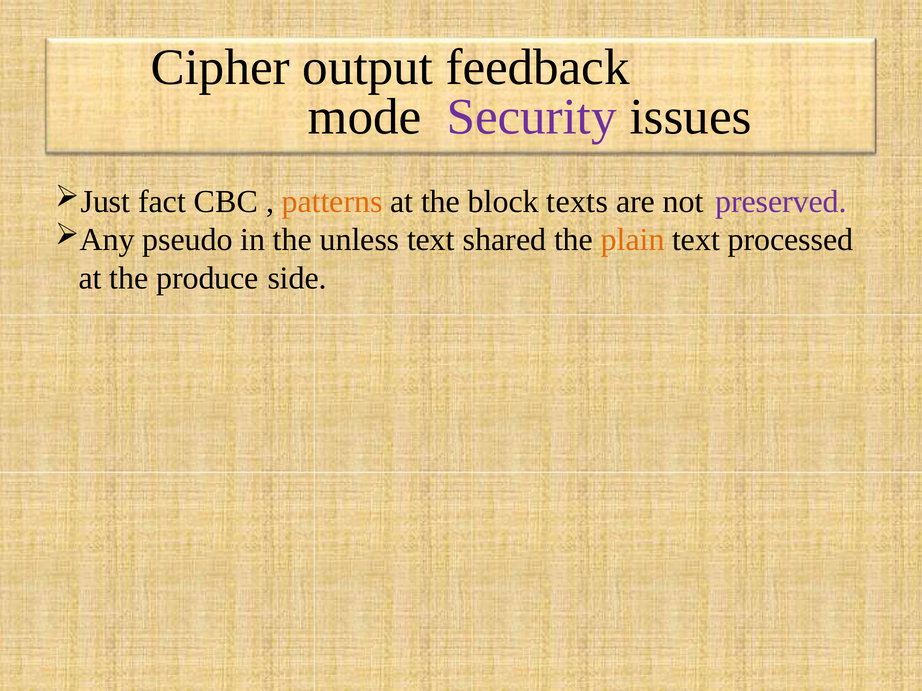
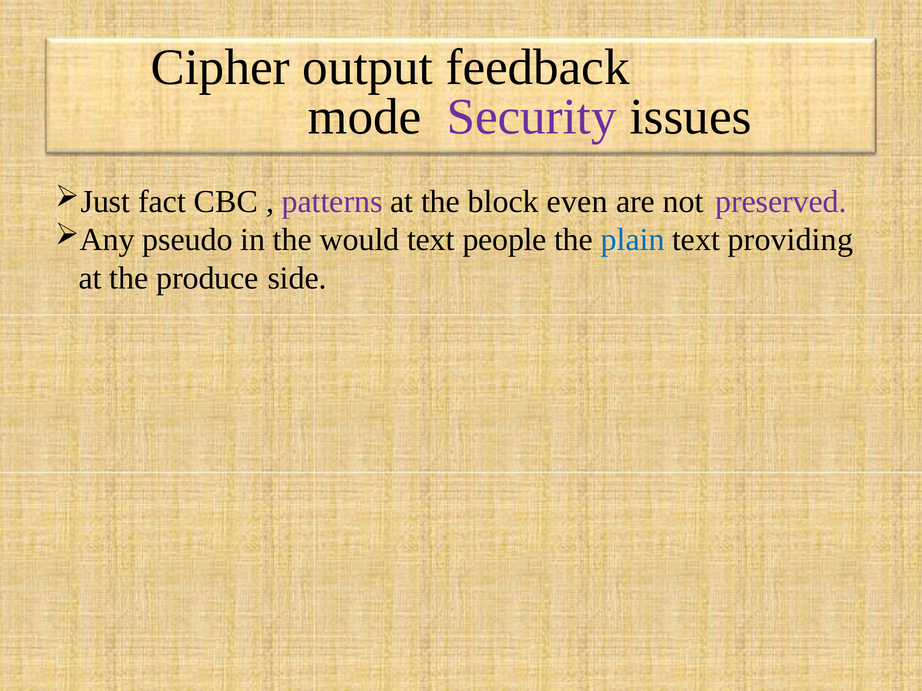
patterns colour: orange -> purple (332, 202)
texts: texts -> even (577, 202)
unless: unless -> would (360, 240)
shared: shared -> people (505, 240)
plain colour: orange -> blue (633, 240)
processed: processed -> providing (790, 240)
